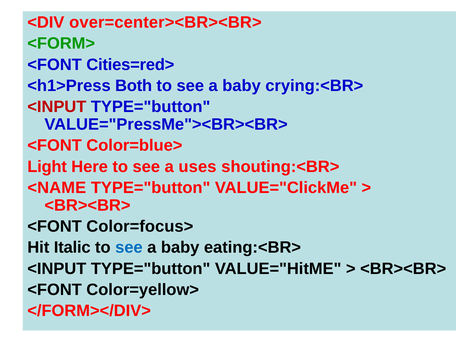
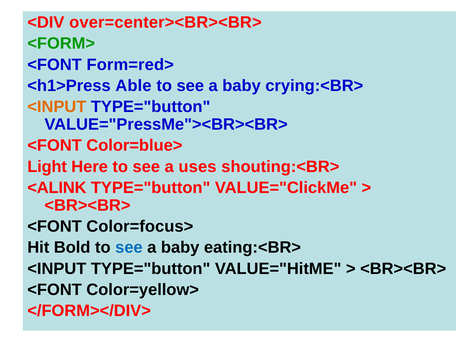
Cities=red>: Cities=red> -> Form=red> (130, 65)
Both: Both -> Able (133, 86)
<INPUT colour: red -> orange (57, 107)
<NAME: <NAME -> <ALINK (57, 188)
Italic: Italic -> Bold (72, 248)
